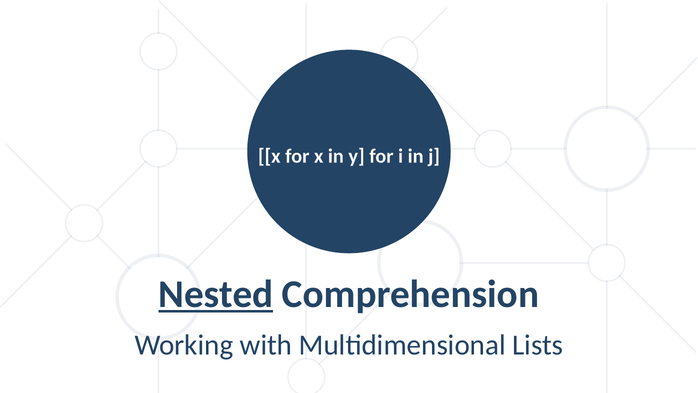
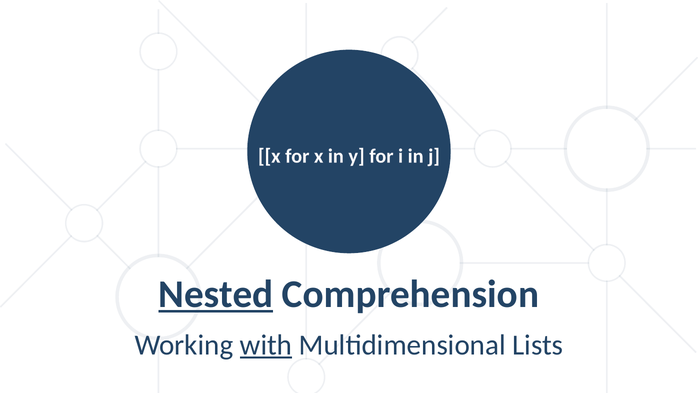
with underline: none -> present (266, 345)
